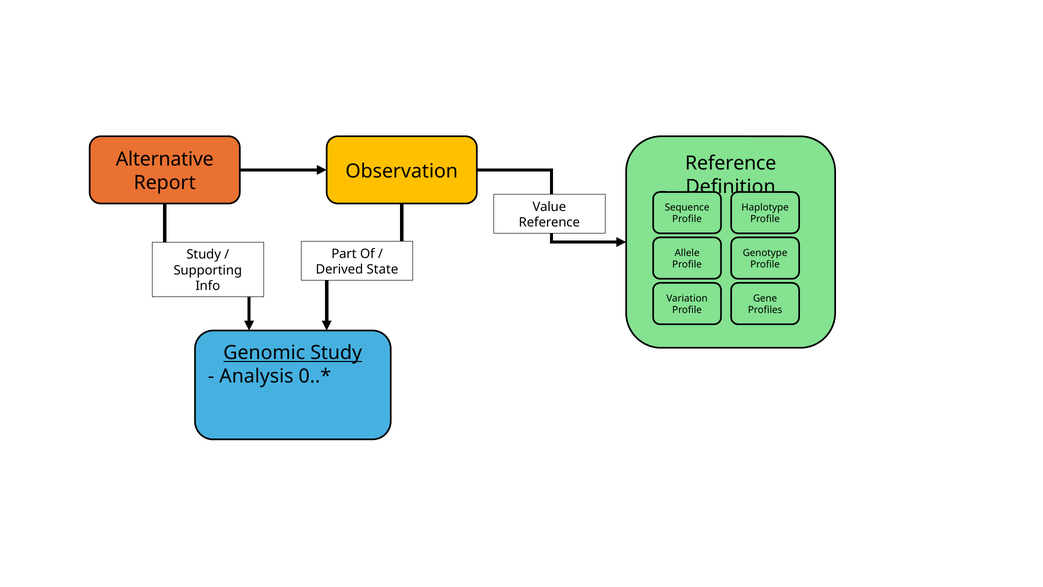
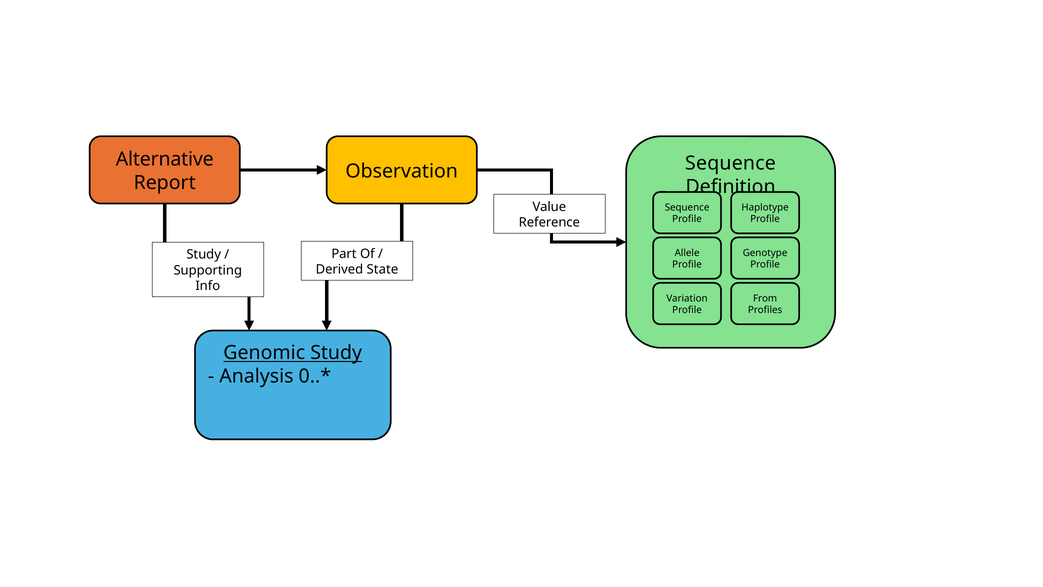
Reference: Reference -> Sequence (730, 163)
Gene: Gene -> From (765, 298)
